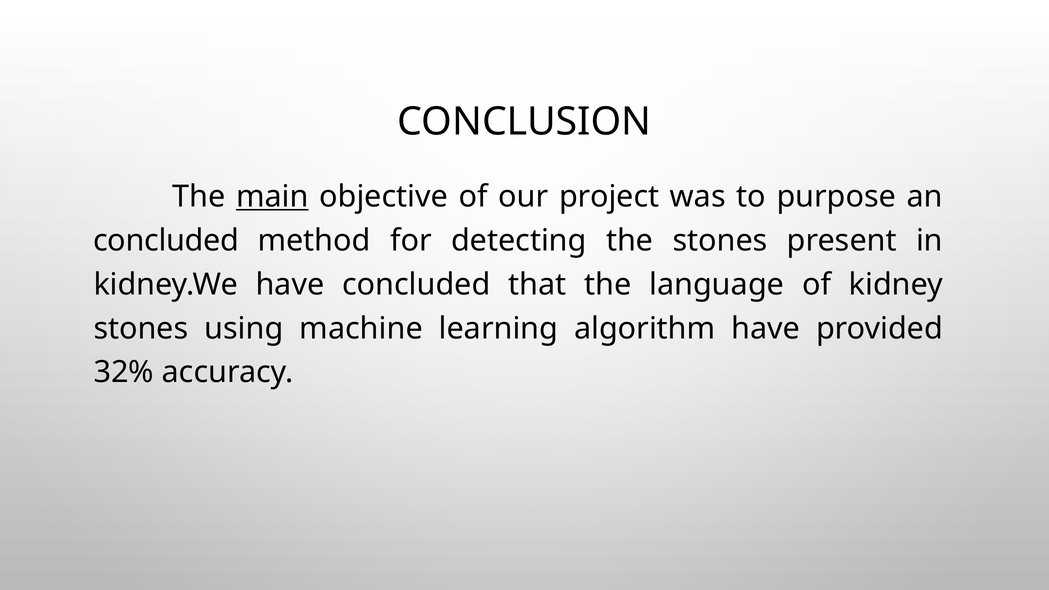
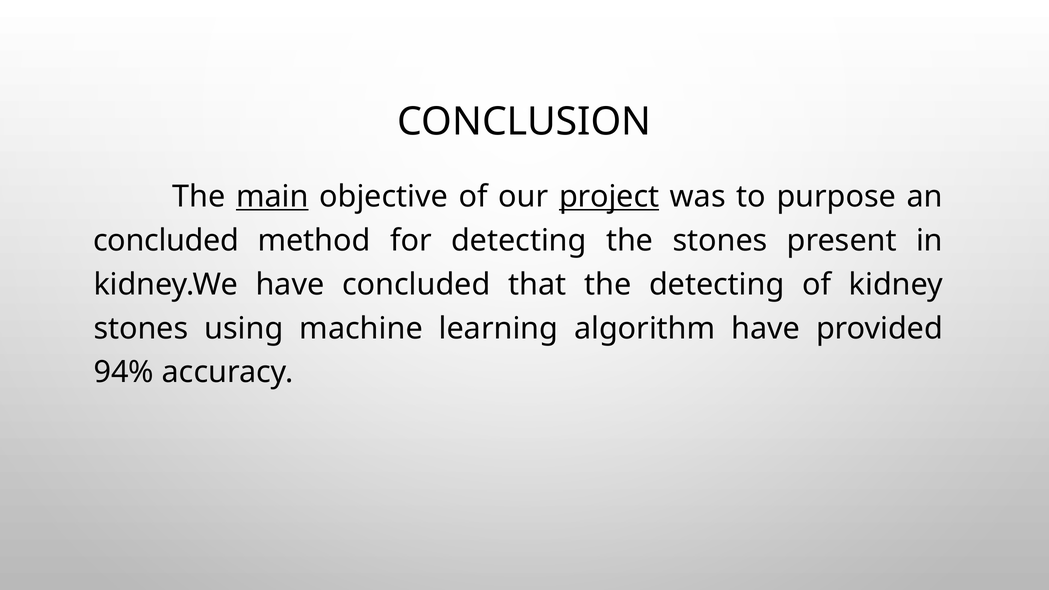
project underline: none -> present (609, 197)
the language: language -> detecting (717, 285)
32%: 32% -> 94% (124, 372)
